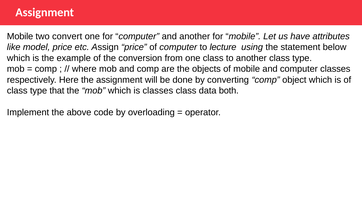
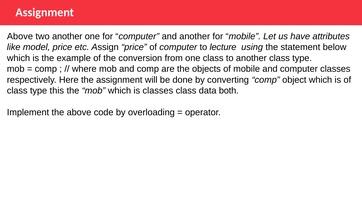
Mobile: Mobile -> Above (20, 36)
two convert: convert -> another (67, 36)
that: that -> this (57, 91)
